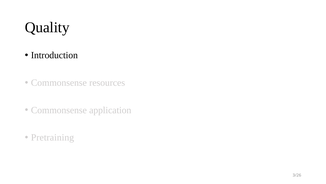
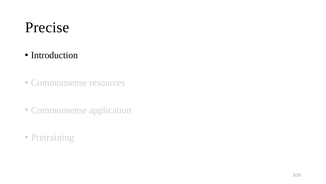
Quality: Quality -> Precise (47, 27)
